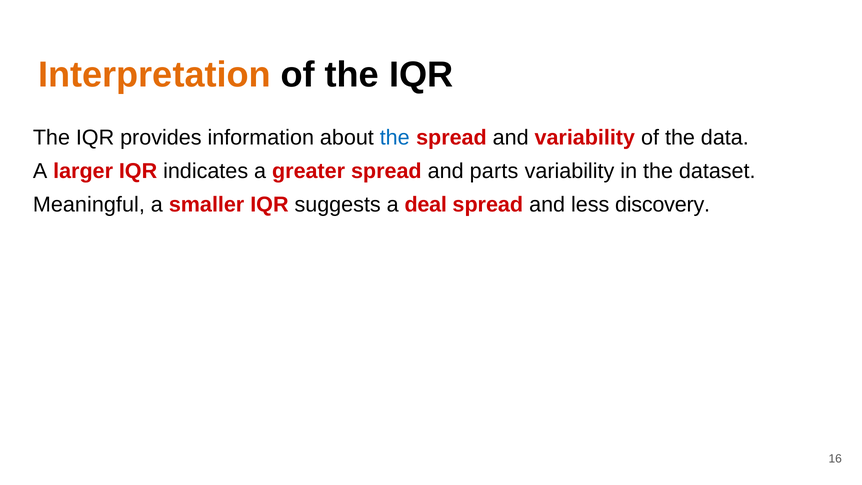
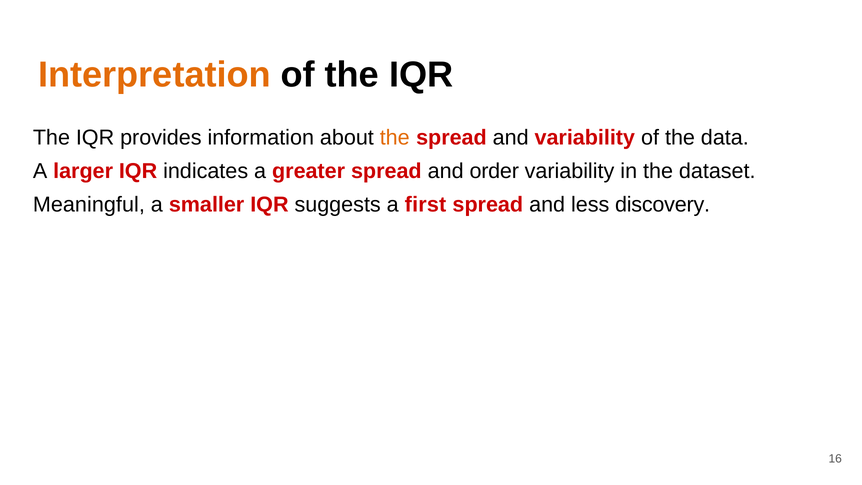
the colour: blue -> orange (395, 138)
parts: parts -> order (494, 171)
deal: deal -> first (426, 205)
